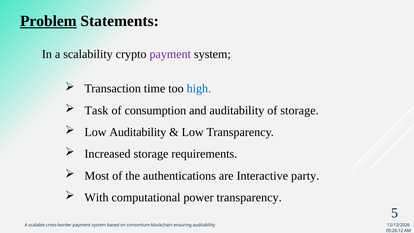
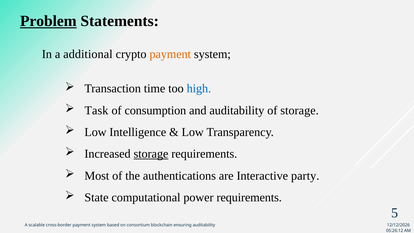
scalability: scalability -> additional (88, 54)
payment colour: purple -> orange (170, 54)
Low Auditability: Auditability -> Intelligence (138, 132)
storage underline: none -> present (151, 154)
With: With -> State (97, 197)
power transparency: transparency -> requirements (249, 197)
